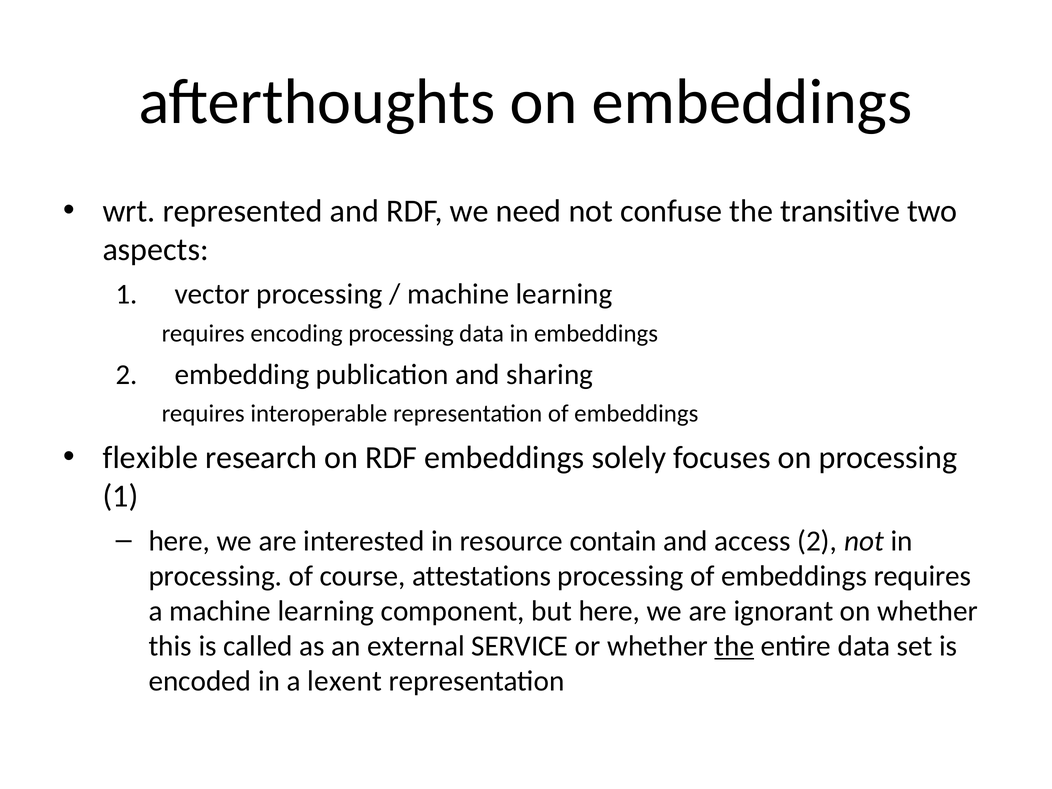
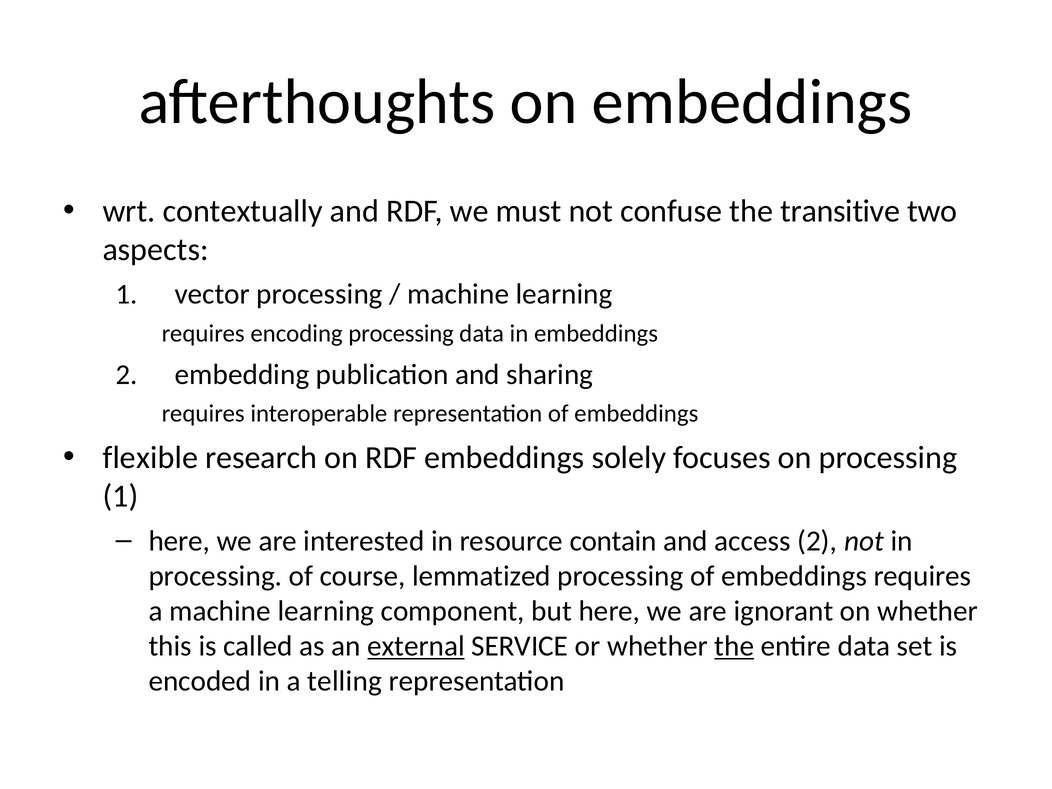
represented: represented -> contextually (243, 211)
need: need -> must (529, 211)
attestations: attestations -> lemmatized (482, 576)
external underline: none -> present (416, 646)
lexent: lexent -> telling (345, 681)
